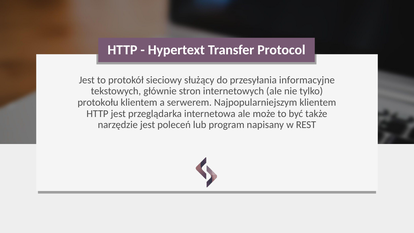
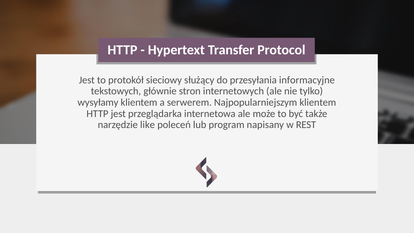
protokołu: protokołu -> wysyłamy (98, 102)
narzędzie jest: jest -> like (148, 125)
